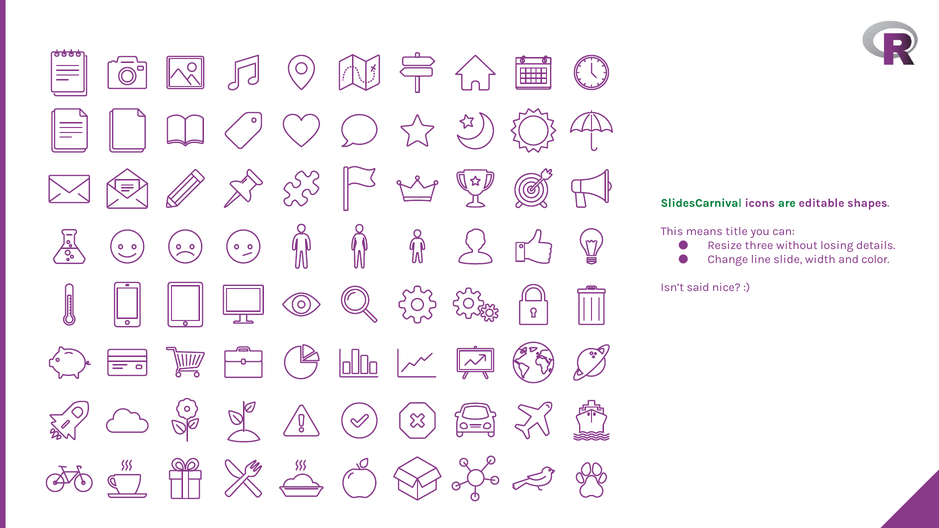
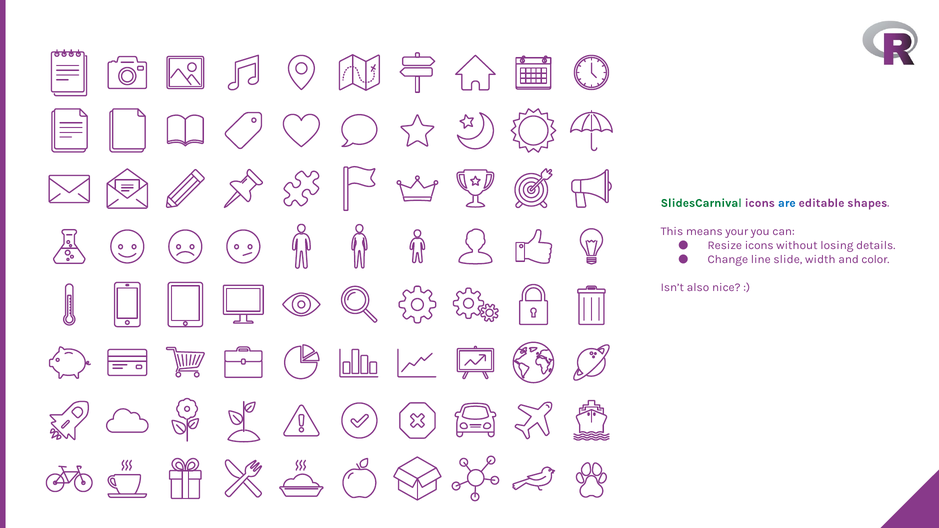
are colour: green -> blue (787, 203)
title: title -> your (737, 231)
Resize three: three -> icons (759, 245)
said: said -> also (698, 288)
